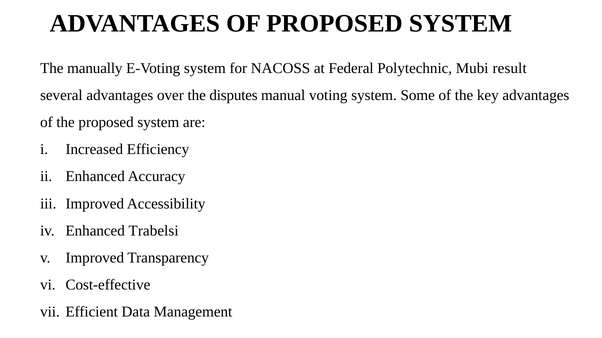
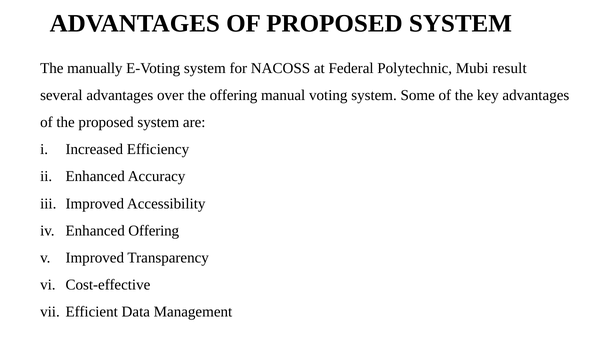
the disputes: disputes -> offering (234, 96)
Enhanced Trabelsi: Trabelsi -> Offering (154, 231)
